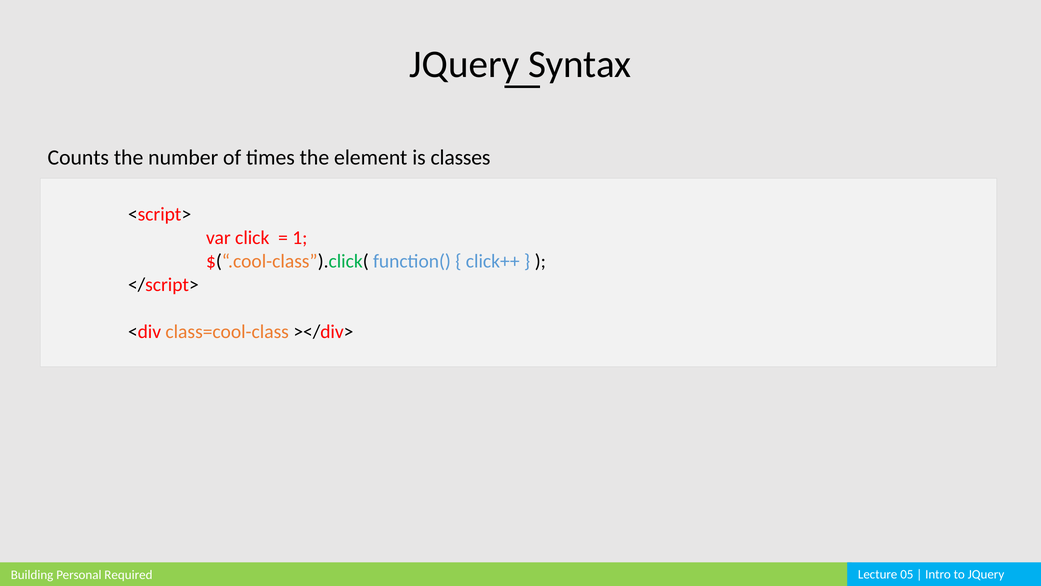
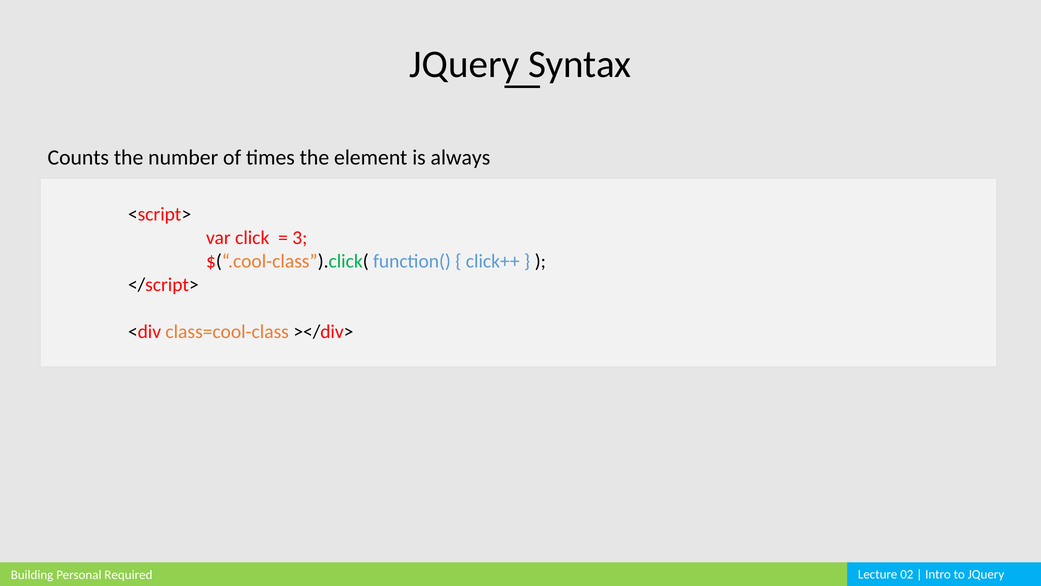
classes: classes -> always (460, 157)
1: 1 -> 3 (300, 238)
05: 05 -> 02 (907, 574)
